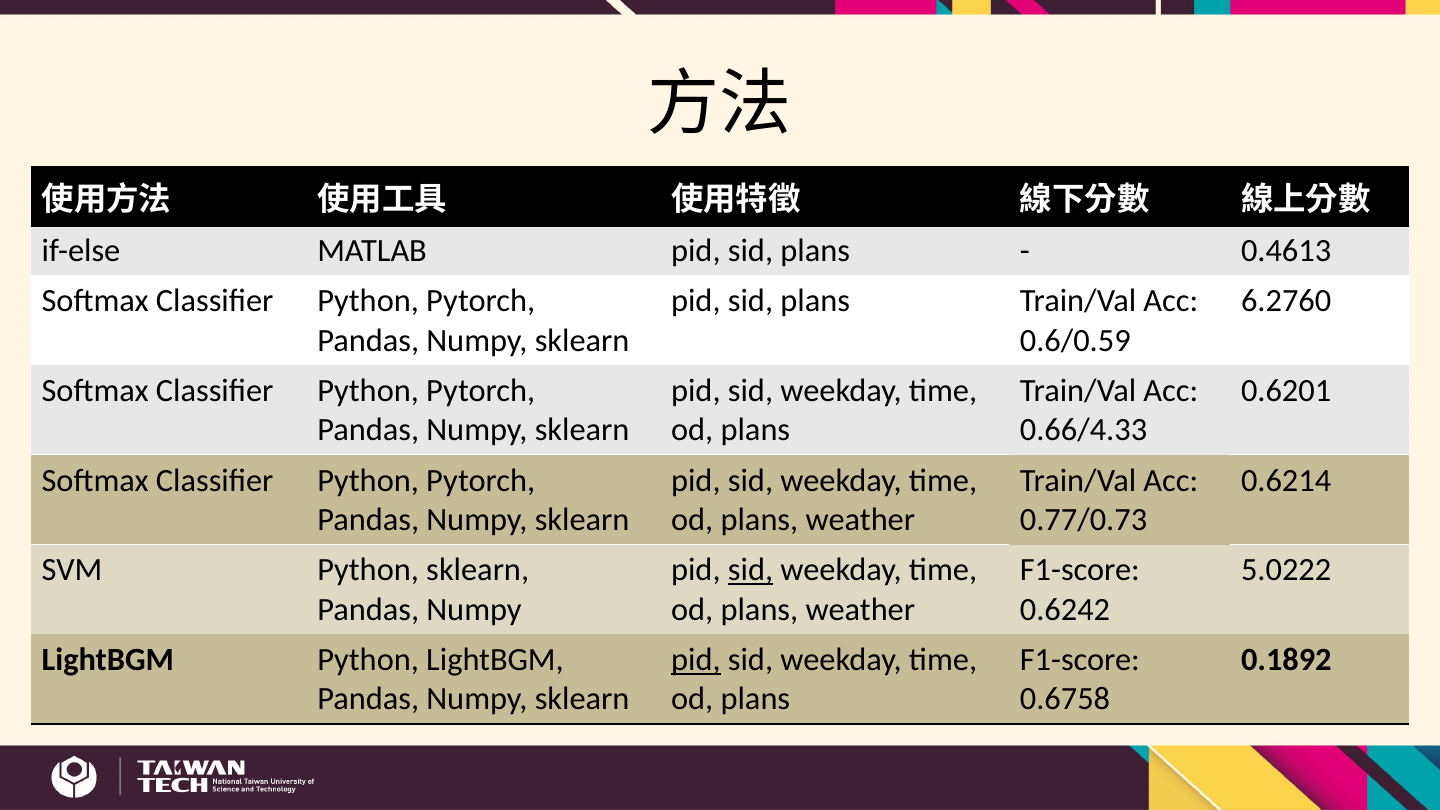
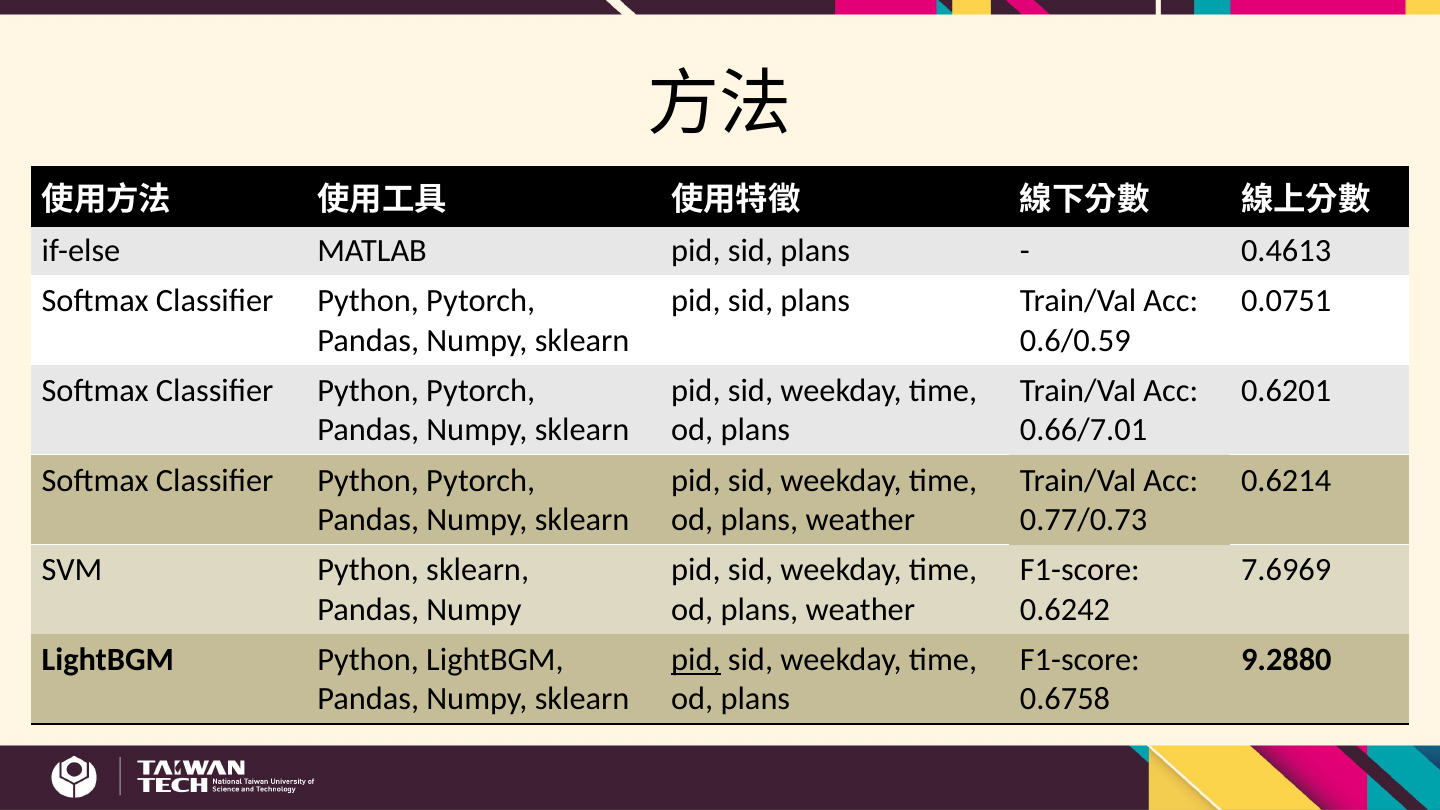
6.2760: 6.2760 -> 0.0751 (1286, 301)
0.66/4.33: 0.66/4.33 -> 0.66/7.01 (1084, 430)
sid underline: present -> none (751, 570)
5.0222: 5.0222 -> 7.6969 (1286, 570)
0.1892: 0.1892 -> 9.2880 (1286, 660)
